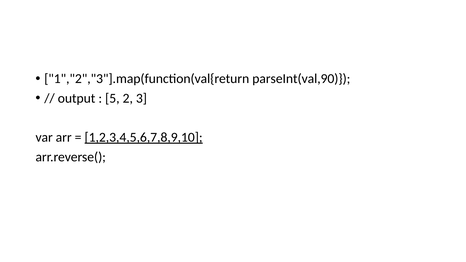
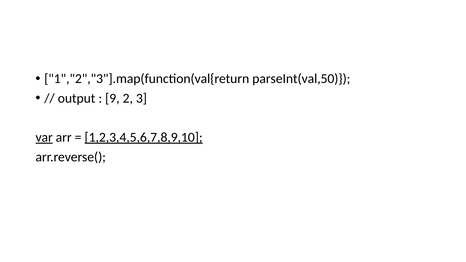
parseInt(val,90: parseInt(val,90 -> parseInt(val,50 (301, 79)
5: 5 -> 9 (112, 98)
var underline: none -> present (44, 137)
